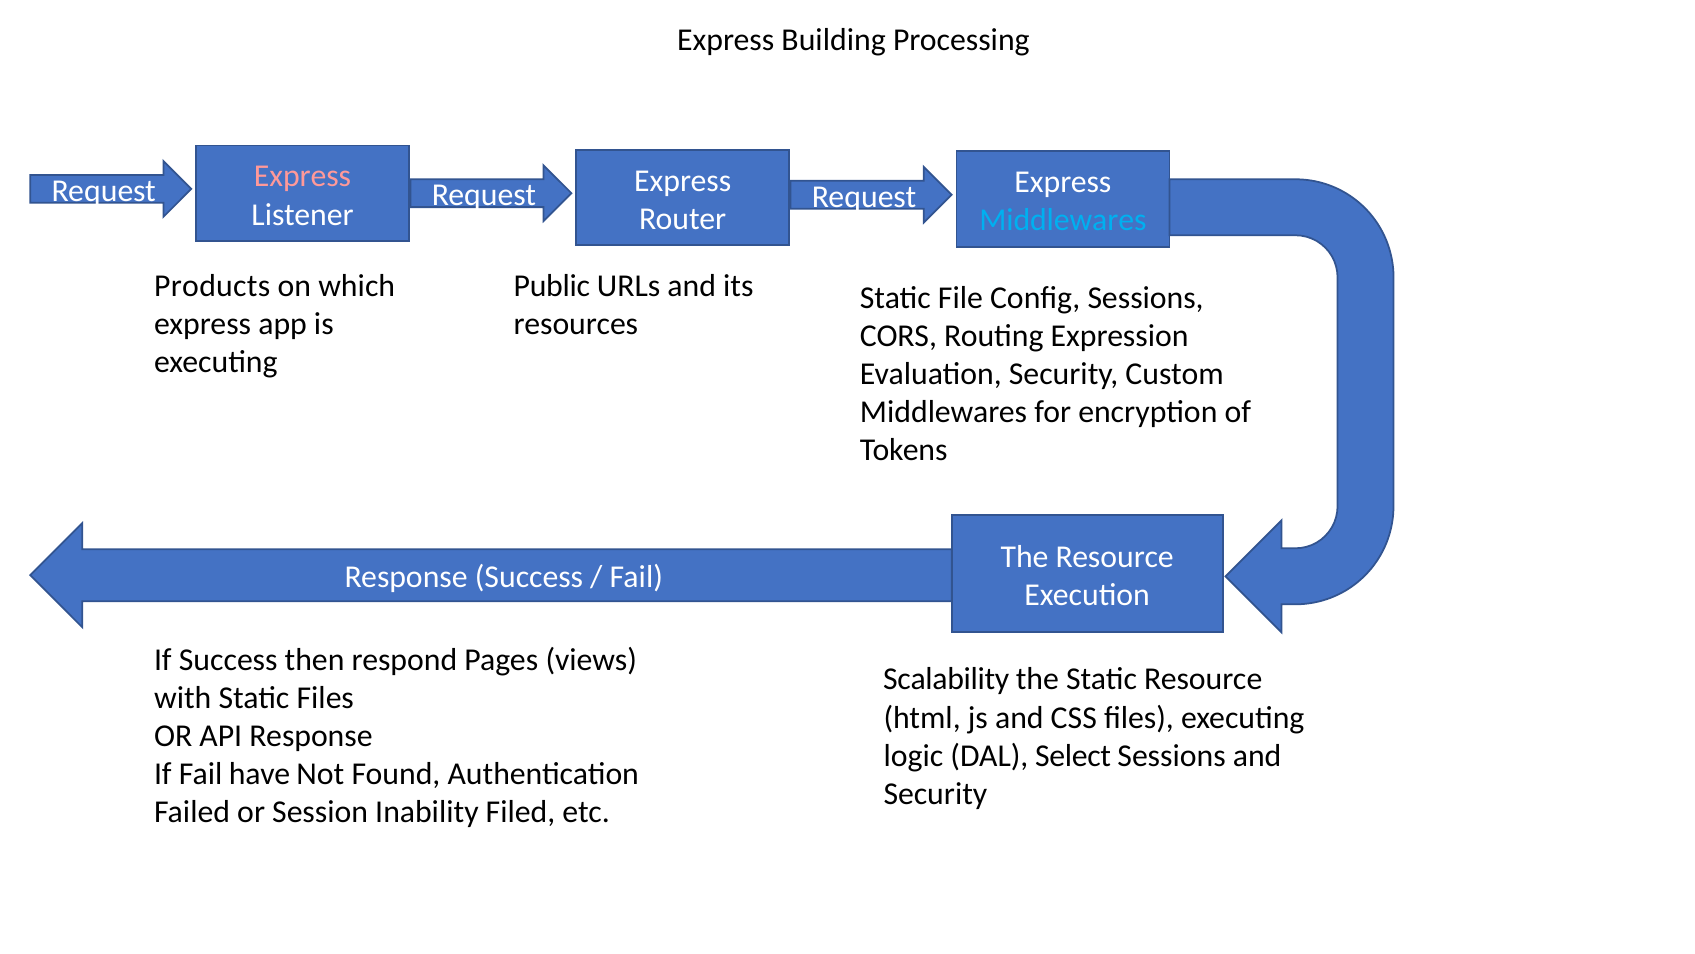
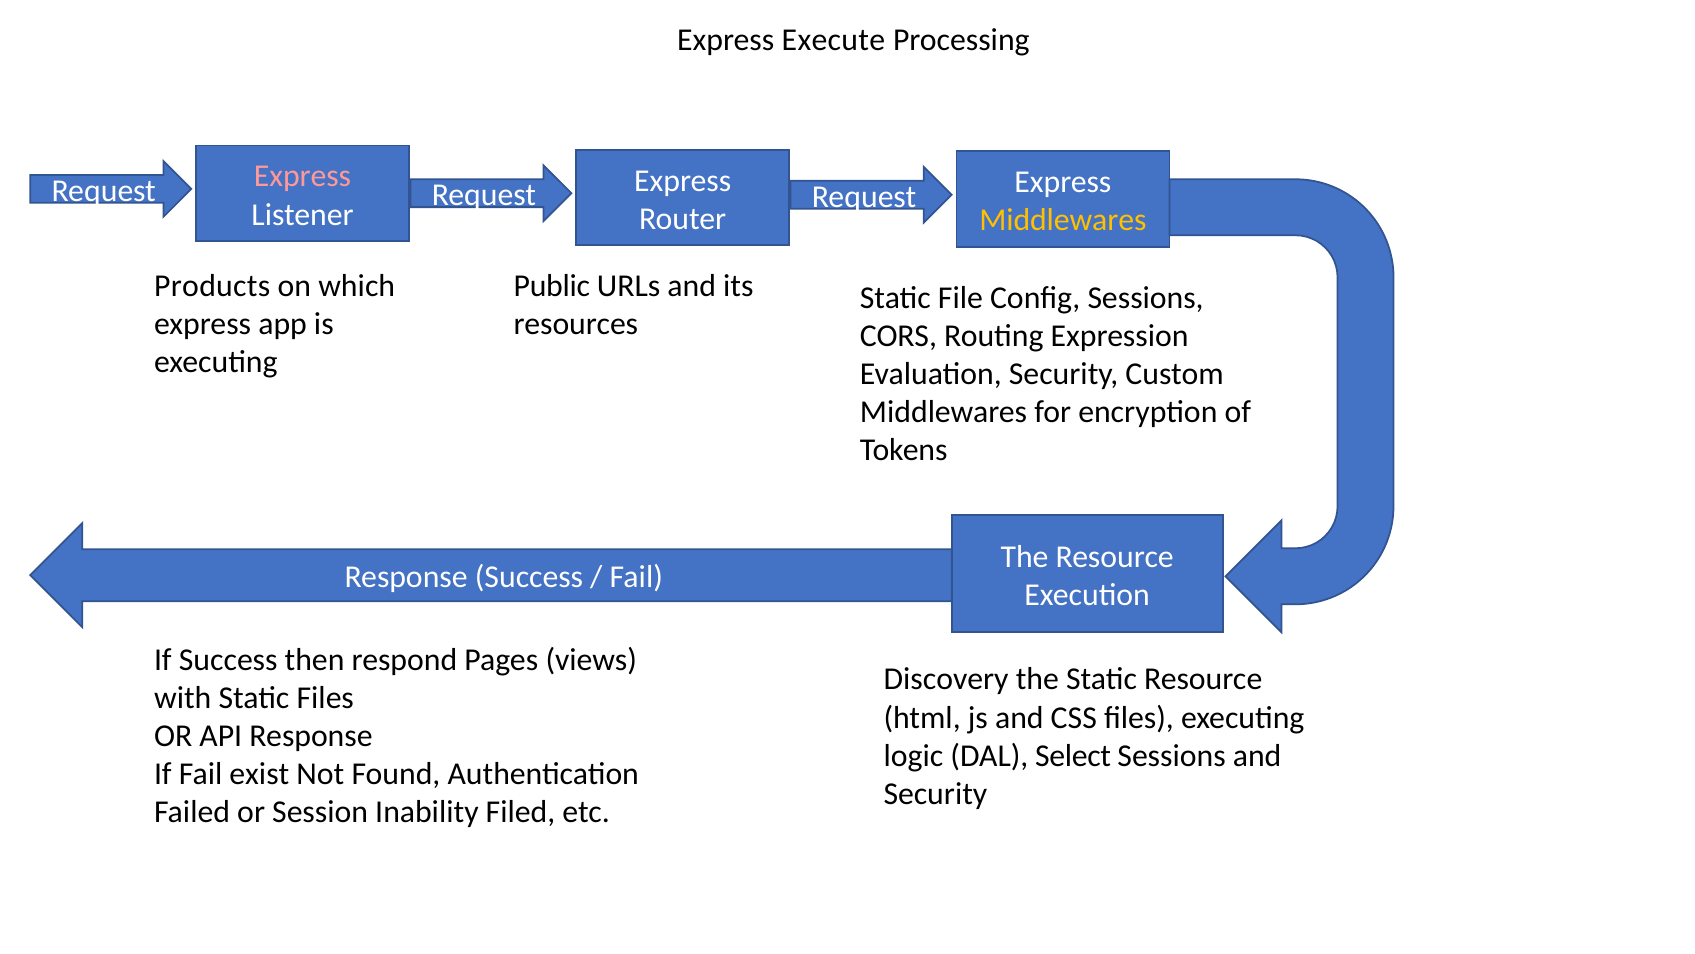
Building: Building -> Execute (833, 40)
Middlewares colour: light blue -> yellow (1063, 220)
Scalability: Scalability -> Discovery (946, 679)
have: have -> exist (259, 774)
